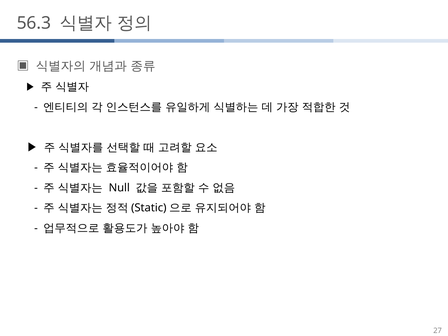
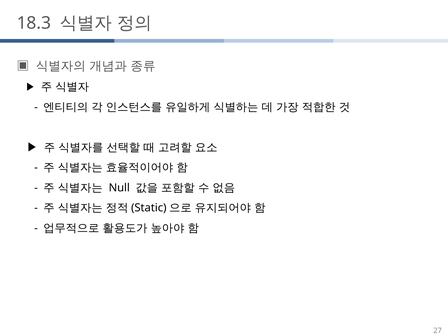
56.3: 56.3 -> 18.3 (34, 23)
